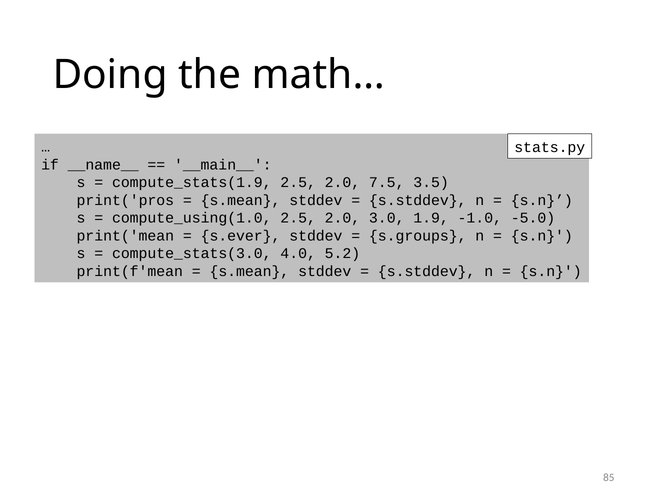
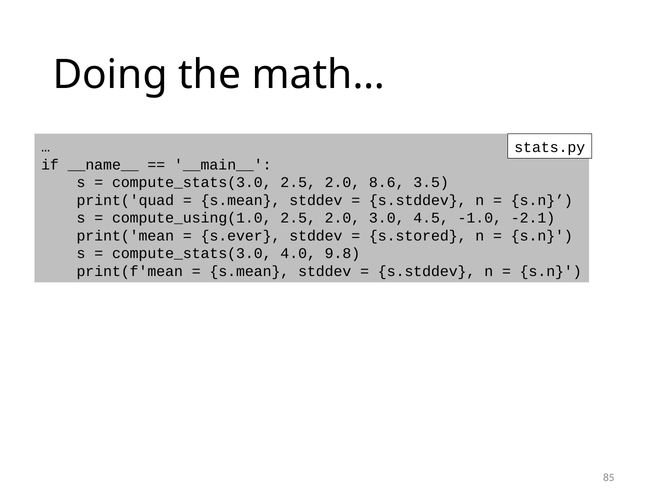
compute_stats(1.9: compute_stats(1.9 -> compute_stats(3.0 (192, 183)
7.5: 7.5 -> 8.6 (387, 183)
print('pros: print('pros -> print('quad (125, 200)
1.9: 1.9 -> 4.5 (431, 218)
-5.0: -5.0 -> -2.1 (533, 218)
s.groups: s.groups -> s.stored (418, 236)
5.2: 5.2 -> 9.8 (342, 254)
